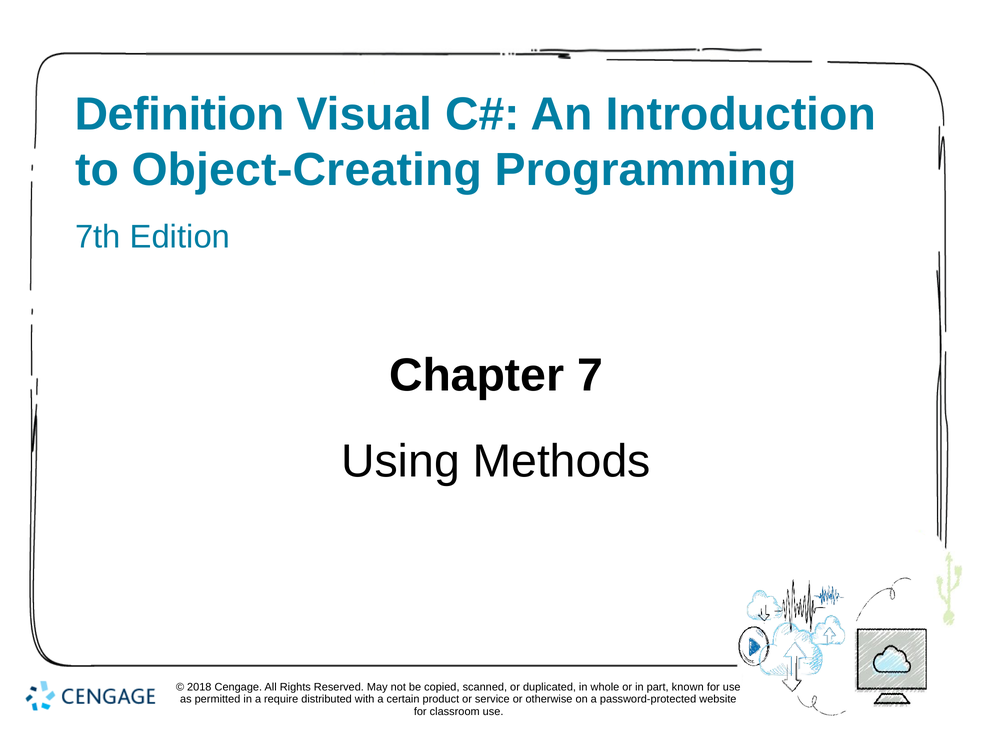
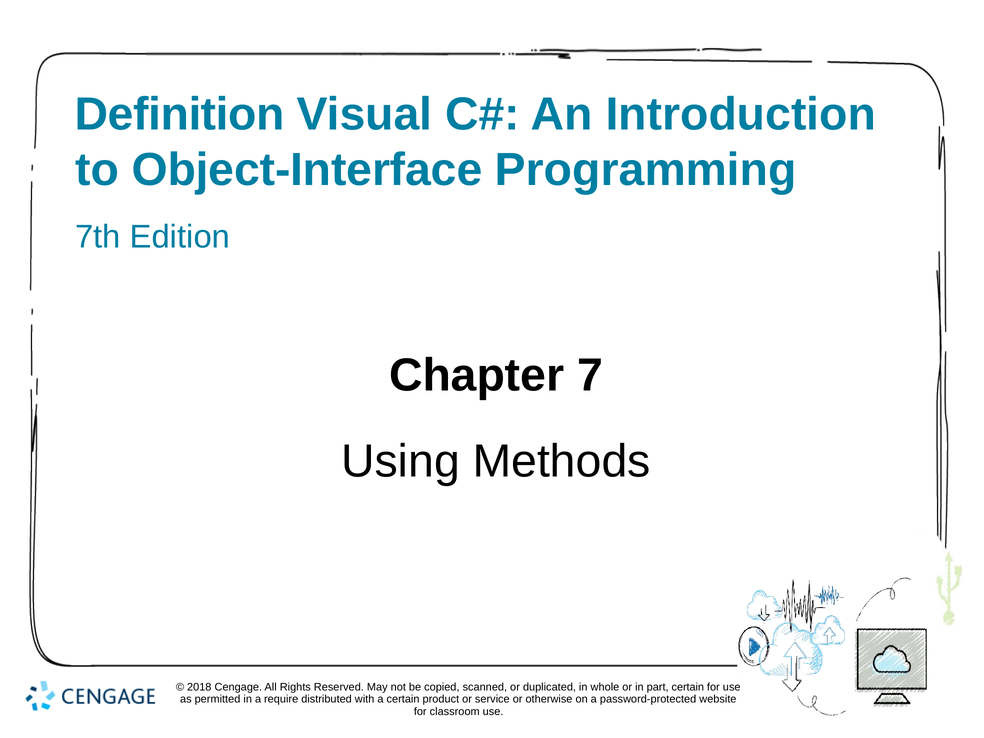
Object-Creating: Object-Creating -> Object-Interface (307, 170)
part known: known -> certain (688, 687)
